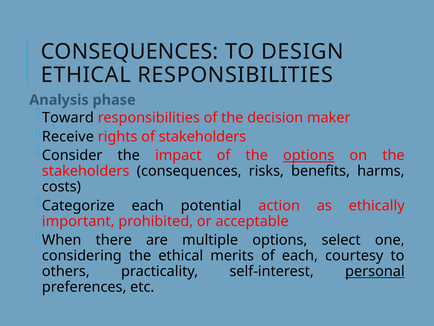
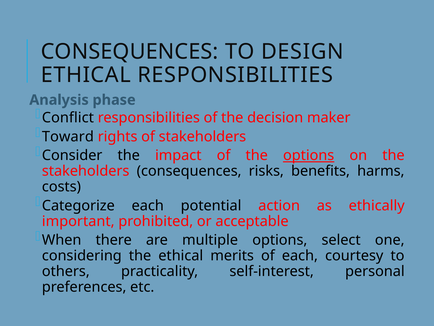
Toward: Toward -> Conflict (68, 118)
Receive: Receive -> Toward (68, 136)
personal underline: present -> none (375, 271)
